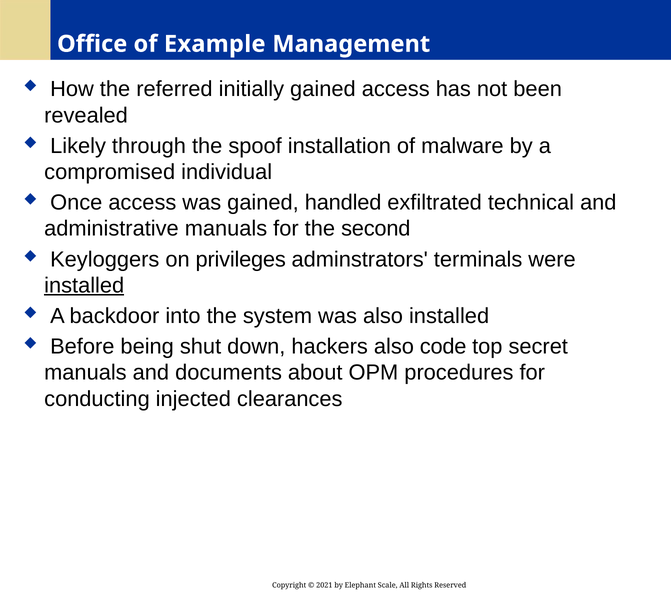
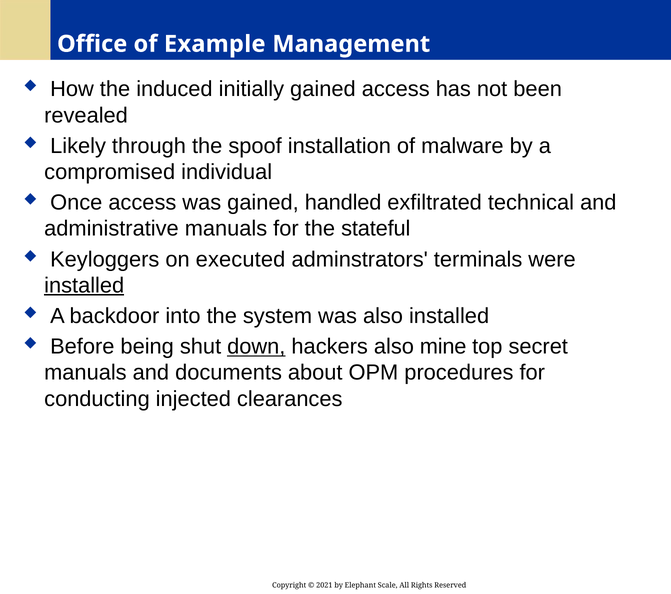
referred: referred -> induced (174, 89)
second: second -> stateful (376, 229)
privileges: privileges -> executed (241, 259)
down underline: none -> present (256, 347)
code: code -> mine (443, 347)
